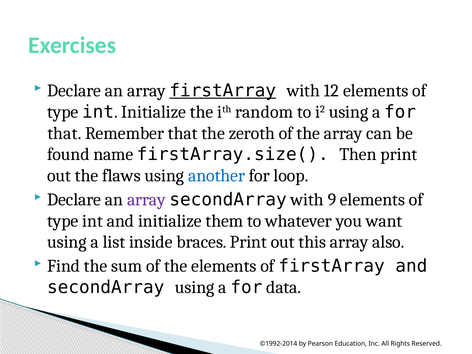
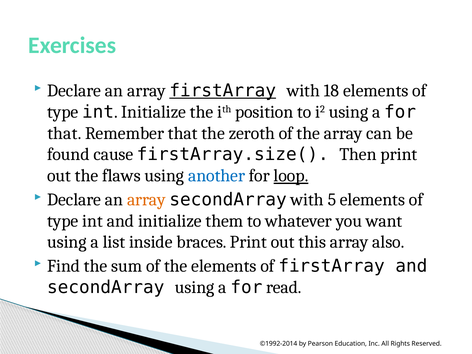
12: 12 -> 18 (331, 91)
random: random -> position (264, 112)
name: name -> cause (113, 154)
loop underline: none -> present (291, 176)
array colour: purple -> orange (146, 200)
9: 9 -> 5 (332, 200)
data: data -> read (284, 287)
